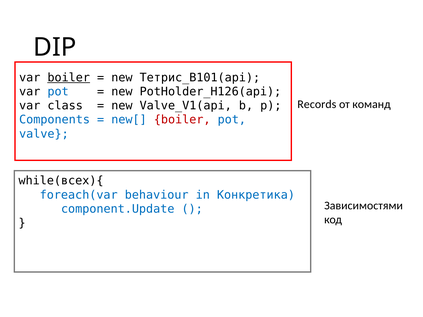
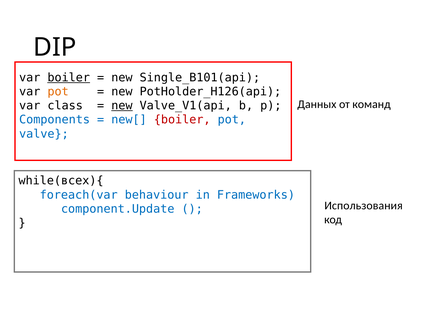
Тетрис_B101(api: Тетрис_B101(api -> Single_B101(api (200, 78)
pot colour: blue -> orange (58, 92)
Records: Records -> Данных (317, 104)
new underline: none -> present (122, 106)
Конкретика: Конкретика -> Frameworks (256, 195)
Зависимостями: Зависимостями -> Использования (364, 206)
